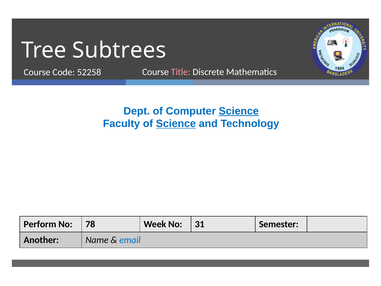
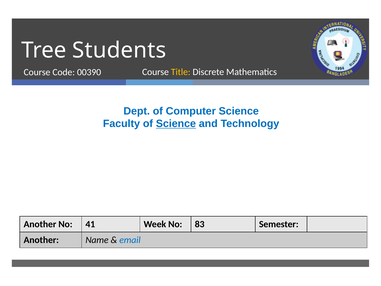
Subtrees: Subtrees -> Students (119, 50)
Title colour: pink -> yellow (181, 72)
52258: 52258 -> 00390 (89, 72)
Science underline: present -> none (239, 111)
Perform: Perform -> Another (40, 224)
78: 78 -> 41 (90, 224)
31: 31 -> 83 (200, 224)
